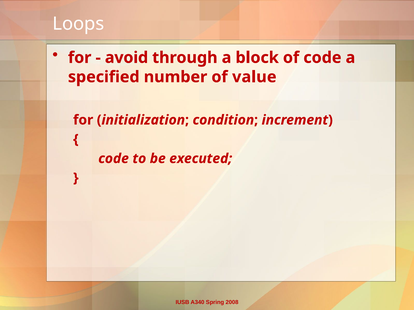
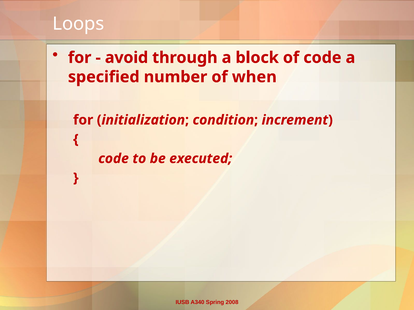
value: value -> when (254, 77)
